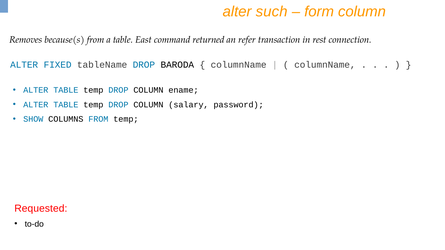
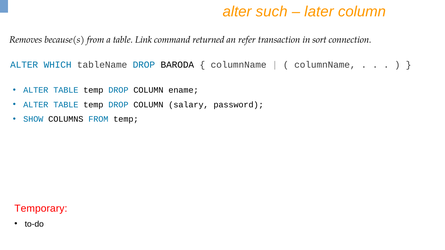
form: form -> later (319, 12)
East: East -> Link (144, 40)
rest: rest -> sort (319, 40)
FIXED: FIXED -> WHICH (58, 65)
Requested: Requested -> Temporary (41, 209)
